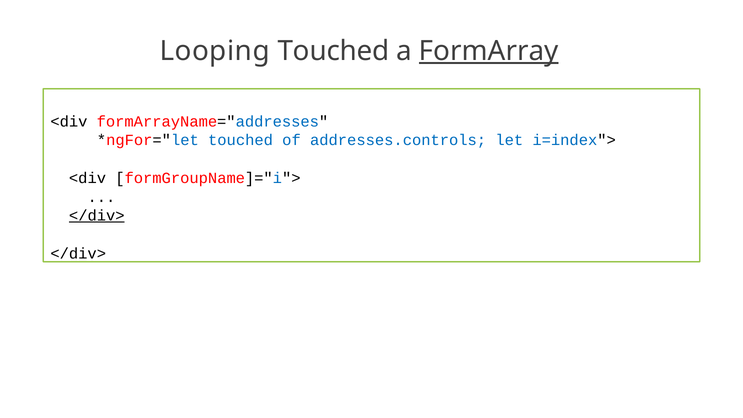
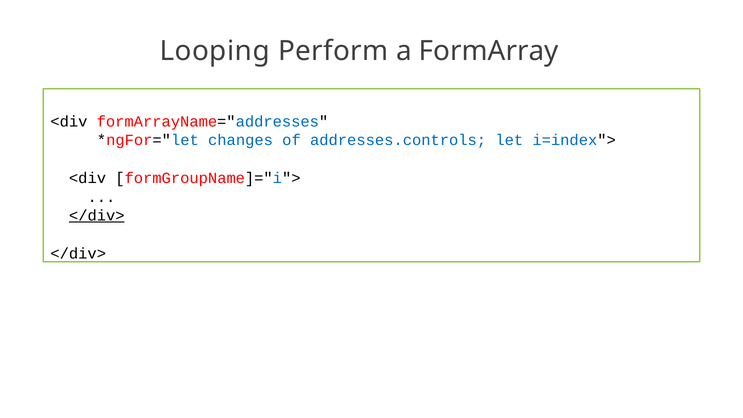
Looping Touched: Touched -> Perform (333, 51)
FormArray underline: present -> none (489, 51)
touched: touched -> changes (241, 140)
